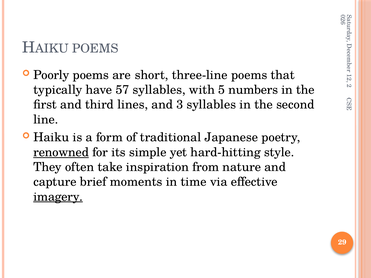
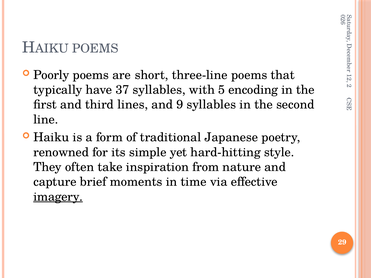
57: 57 -> 37 (122, 90)
numbers: numbers -> encoding (253, 90)
3: 3 -> 9 (180, 105)
renowned underline: present -> none (61, 152)
